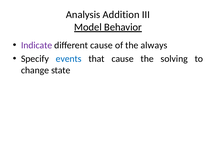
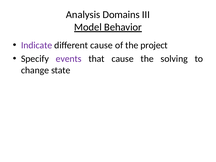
Addition: Addition -> Domains (121, 15)
always: always -> project (154, 45)
events colour: blue -> purple (69, 59)
